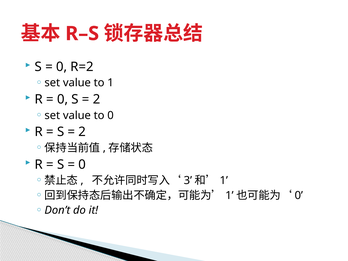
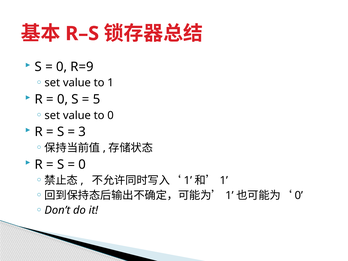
R=2: R=2 -> R=9 (82, 67)
2: 2 -> 5 (97, 99)
2: 2 -> 3 (82, 132)
3: 3 -> 1 (188, 180)
